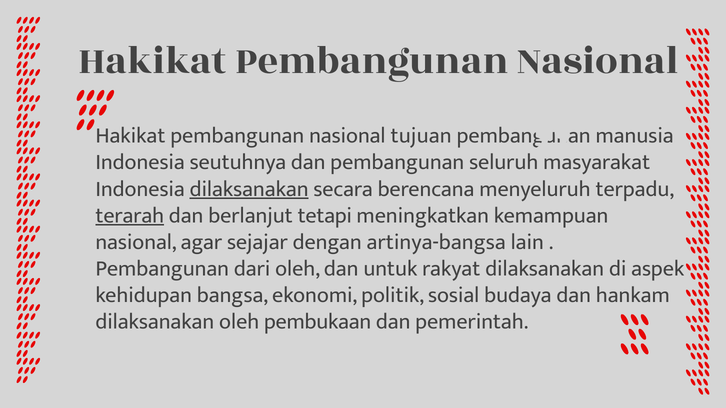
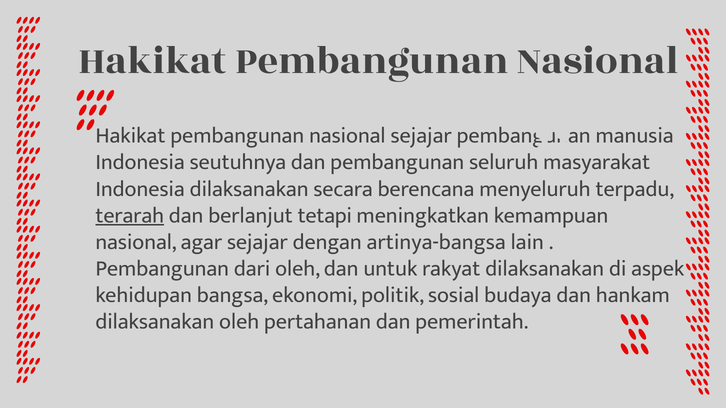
nasional tujuan: tujuan -> sejajar (421, 136)
dilaksanakan underline: present -> none (249, 189)
pembukaan: pembukaan -> pertahanan (318, 322)
